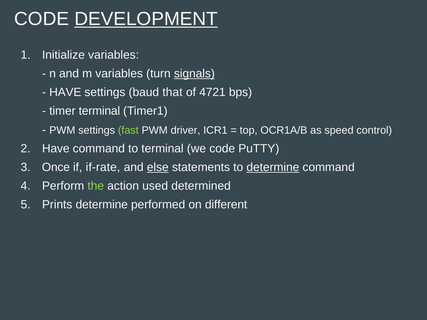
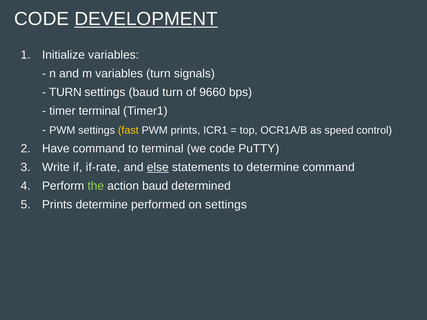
signals underline: present -> none (194, 74)
HAVE: HAVE -> TURN (65, 92)
baud that: that -> turn (173, 92)
4721: 4721 -> 9660 (212, 92)
fast colour: light green -> yellow (128, 130)
PWM driver: driver -> prints (185, 130)
Once: Once -> Write (56, 167)
determine underline: present -> none (273, 167)
action used: used -> baud (155, 186)
on different: different -> settings (226, 205)
